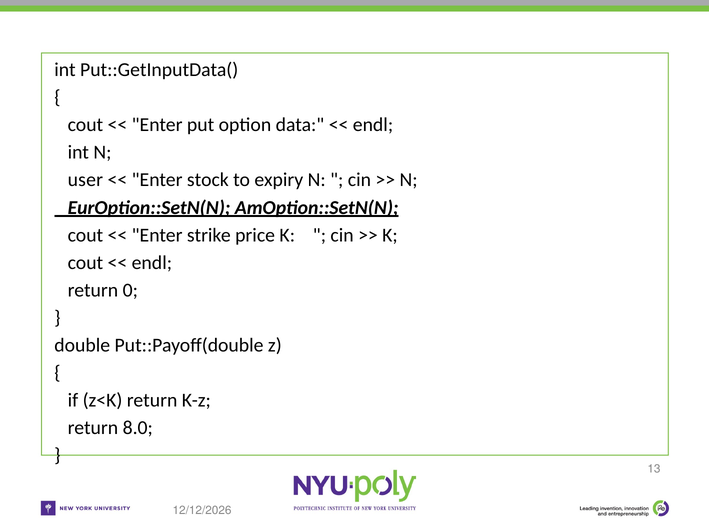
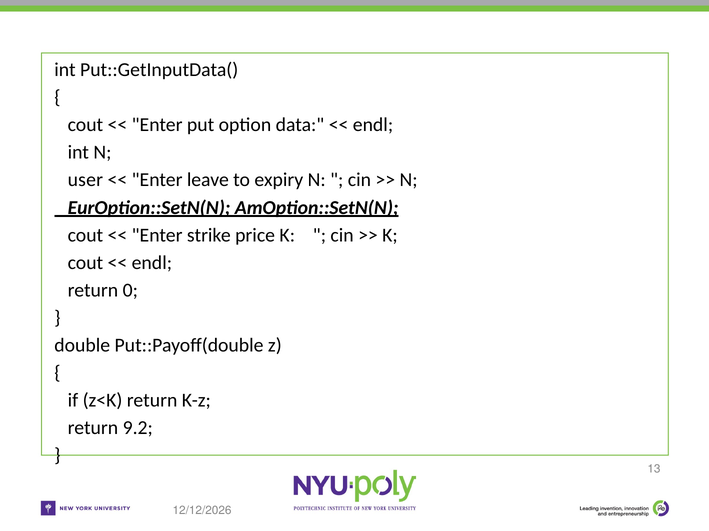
stock: stock -> leave (208, 180)
8.0: 8.0 -> 9.2 (138, 428)
